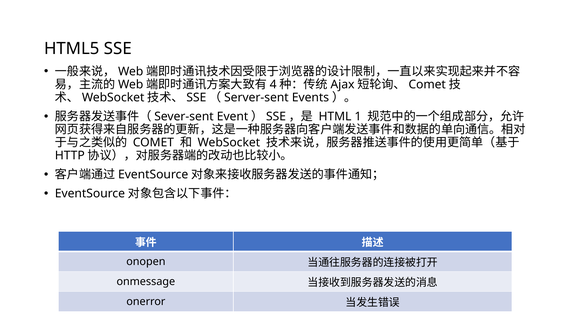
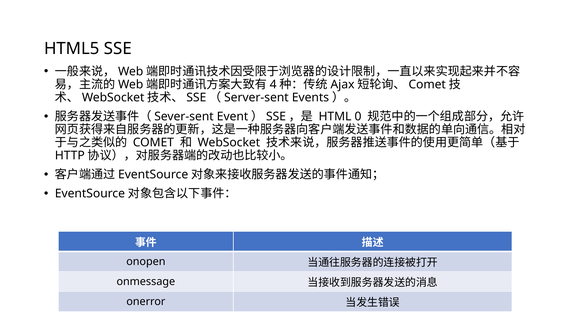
1: 1 -> 0 (358, 117)
